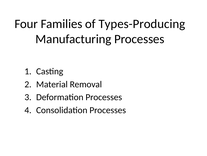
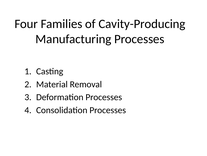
Types-Producing: Types-Producing -> Cavity-Producing (142, 24)
